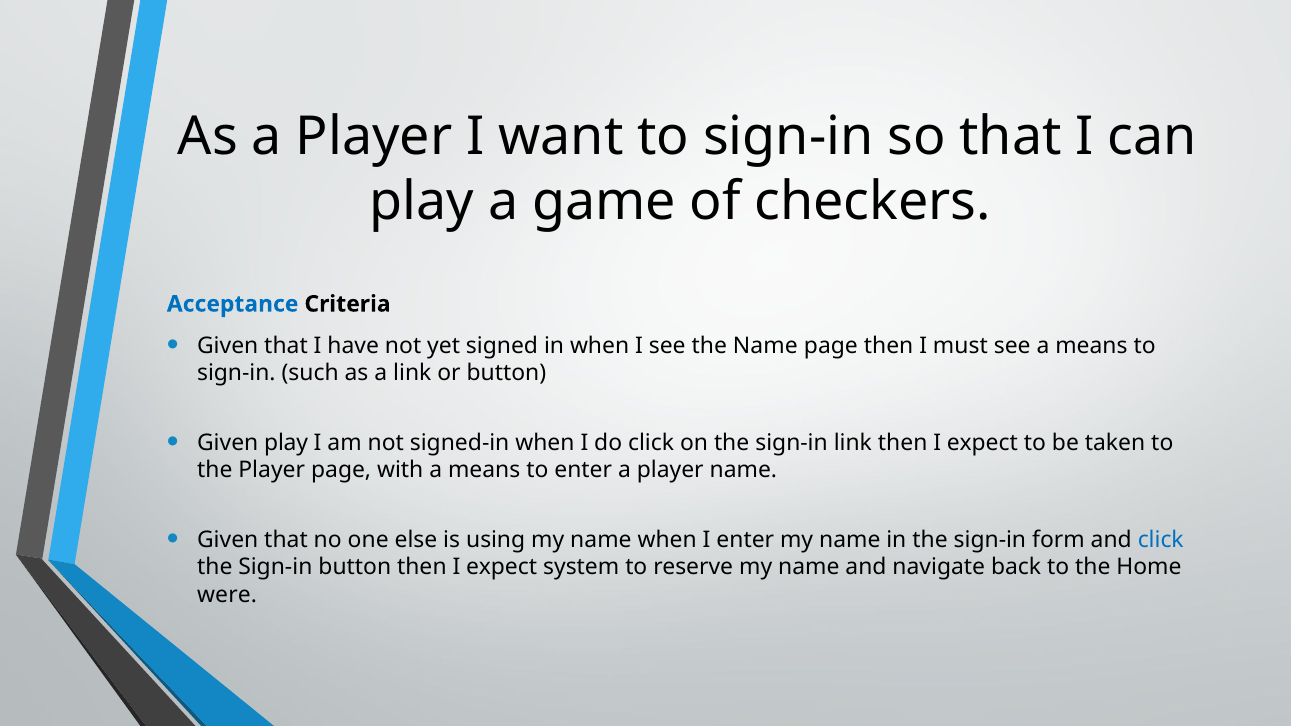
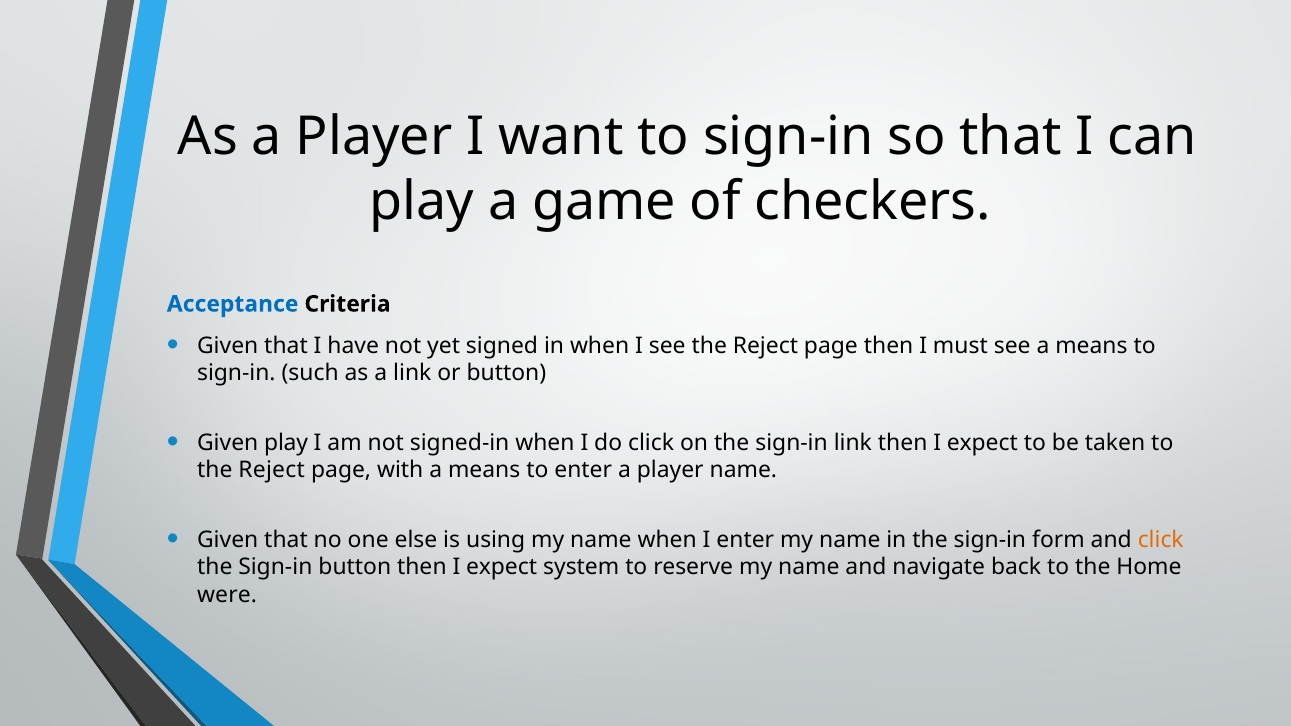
see the Name: Name -> Reject (765, 346)
Player: Player -> Reject (272, 470)
click colour: blue -> orange (1161, 540)
